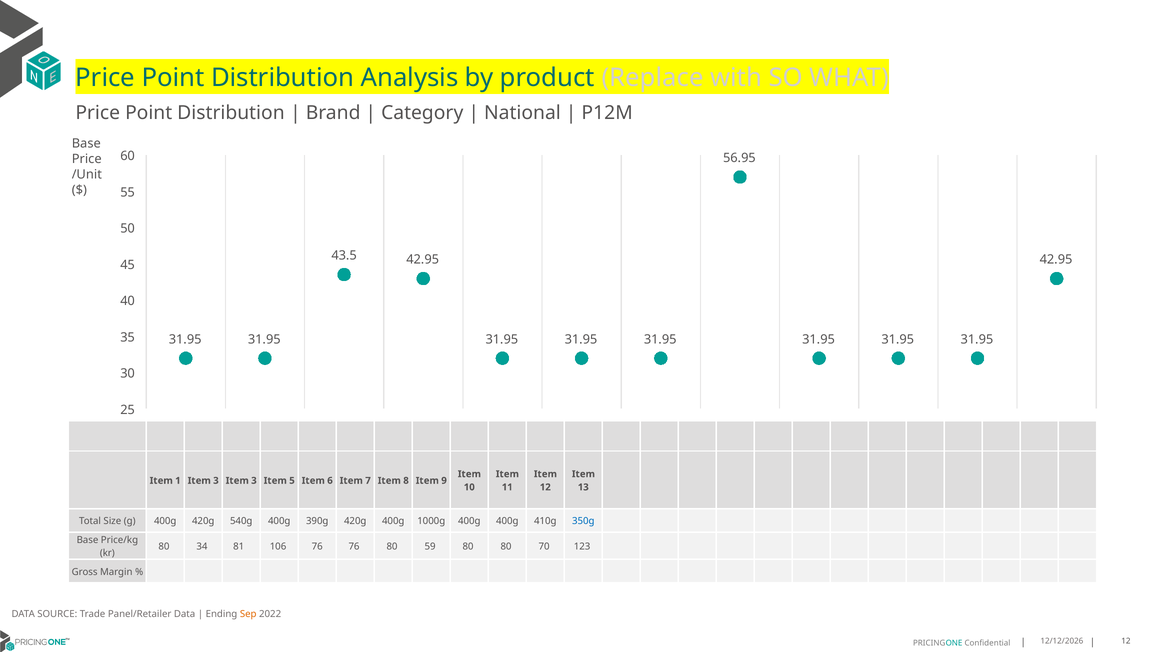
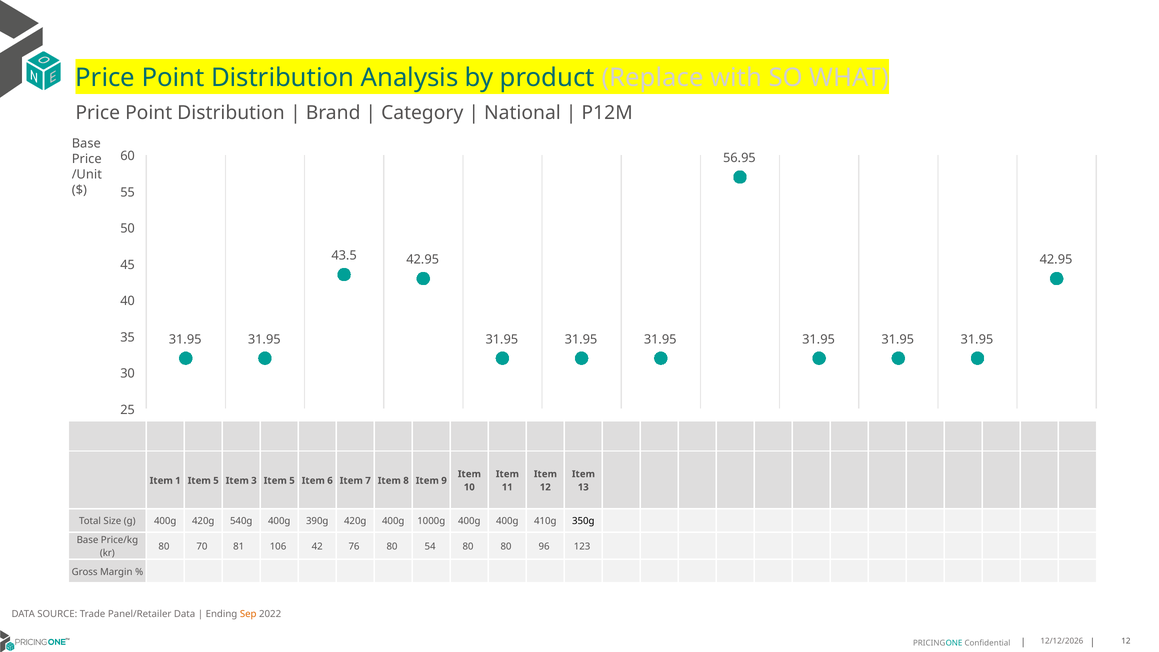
1 Item 3: 3 -> 5 (216, 481)
350g colour: blue -> black (583, 521)
34: 34 -> 70 (202, 547)
106 76: 76 -> 42 (317, 547)
59: 59 -> 54 (430, 547)
70: 70 -> 96 (544, 547)
